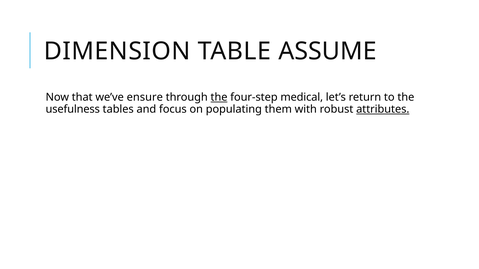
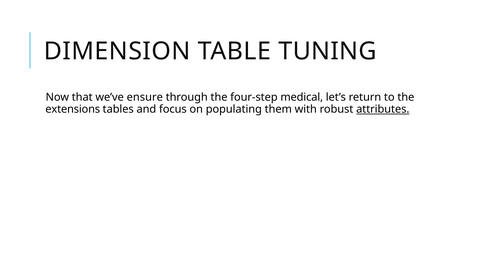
ASSUME: ASSUME -> TUNING (328, 51)
the underline: present -> none (219, 97)
usefulness: usefulness -> extensions (73, 109)
